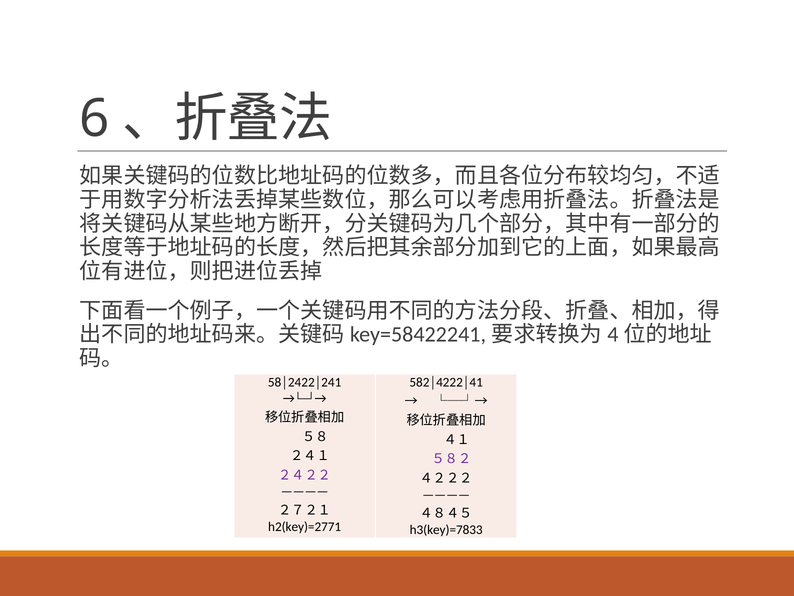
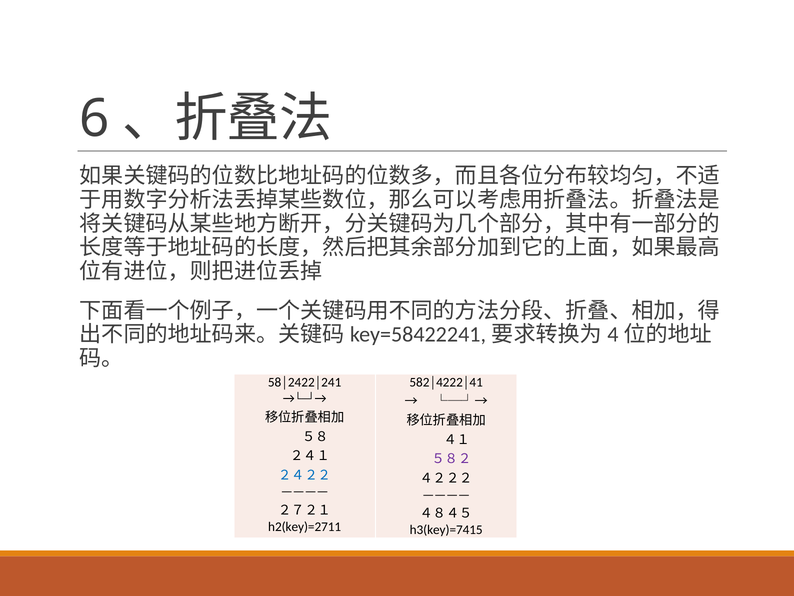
２４２２ colour: purple -> blue (305, 475)
h2(key)=2771: h2(key)=2771 -> h2(key)=2711 (305, 527)
h3(key)=7833: h3(key)=7833 -> h3(key)=7415 (446, 530)
